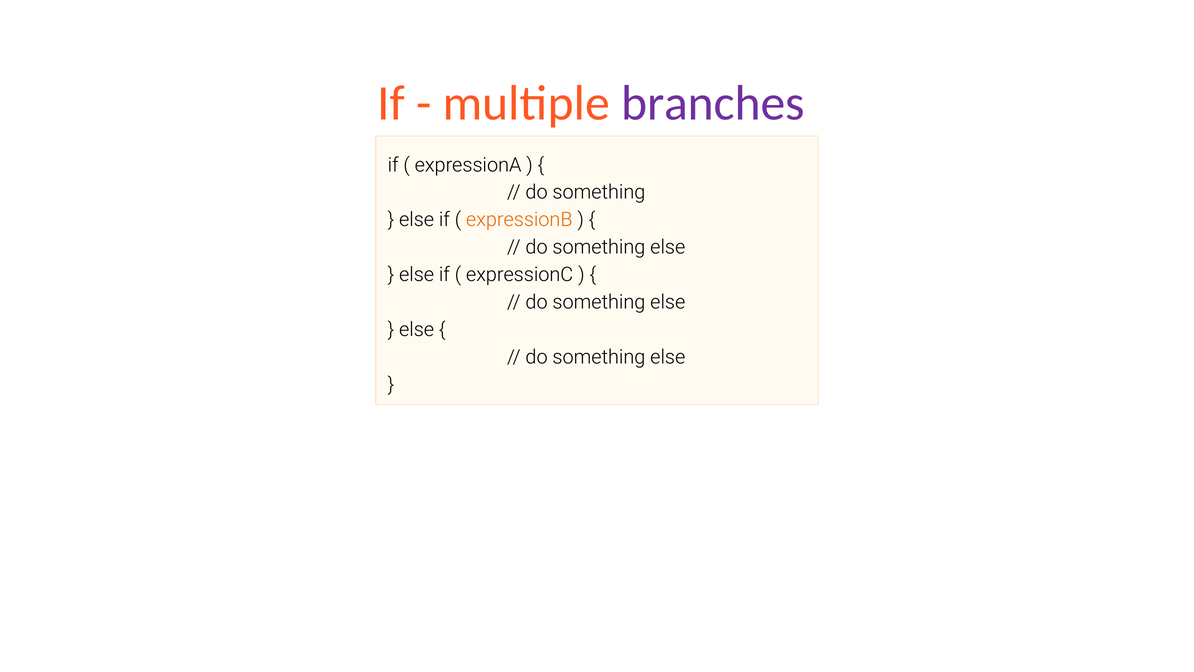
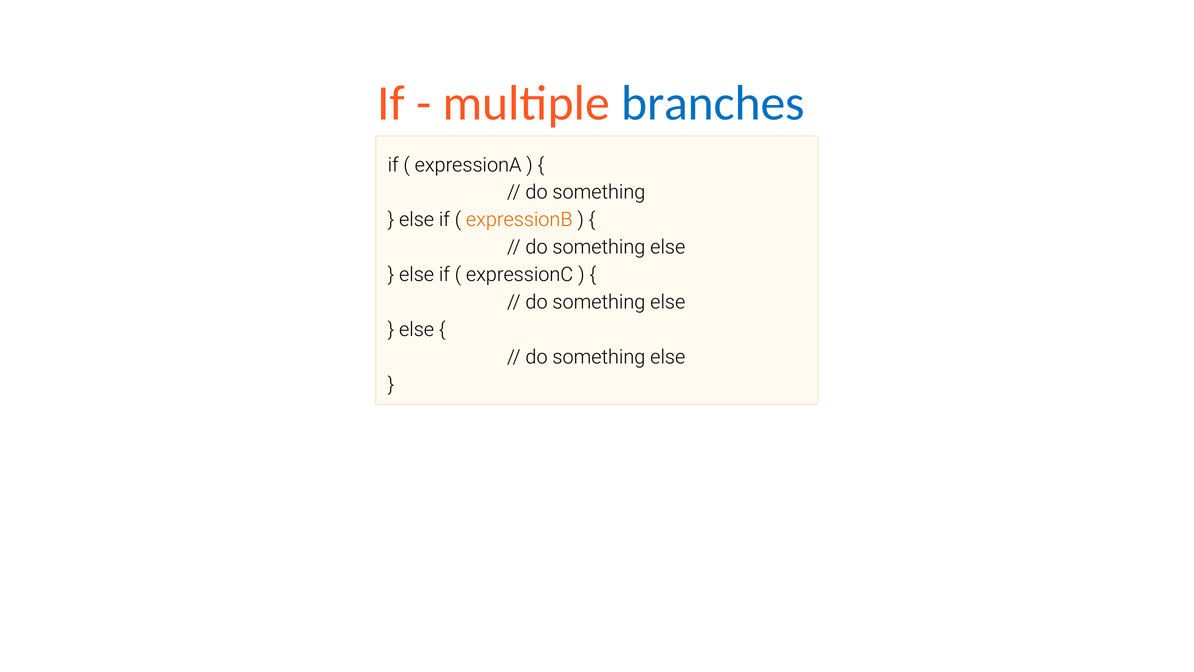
branches colour: purple -> blue (713, 103)
